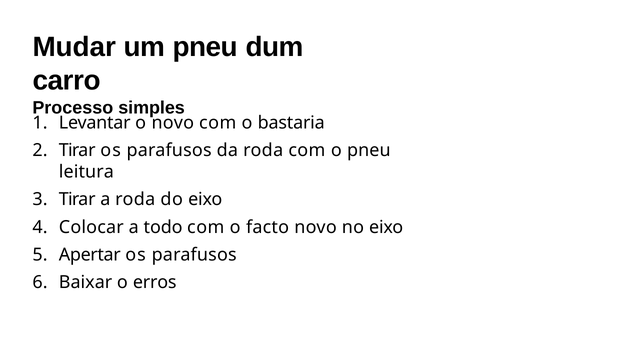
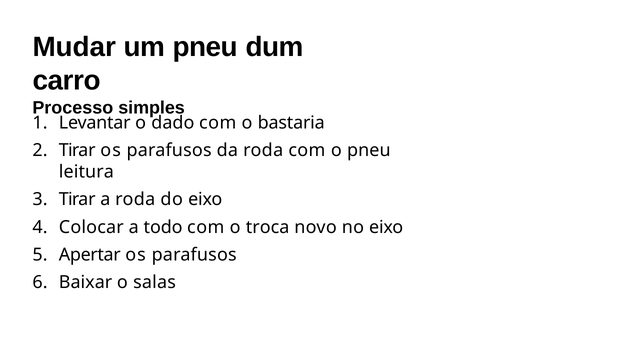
o novo: novo -> dado (173, 123)
facto: facto -> troca (268, 227)
erros: erros -> salas (155, 282)
